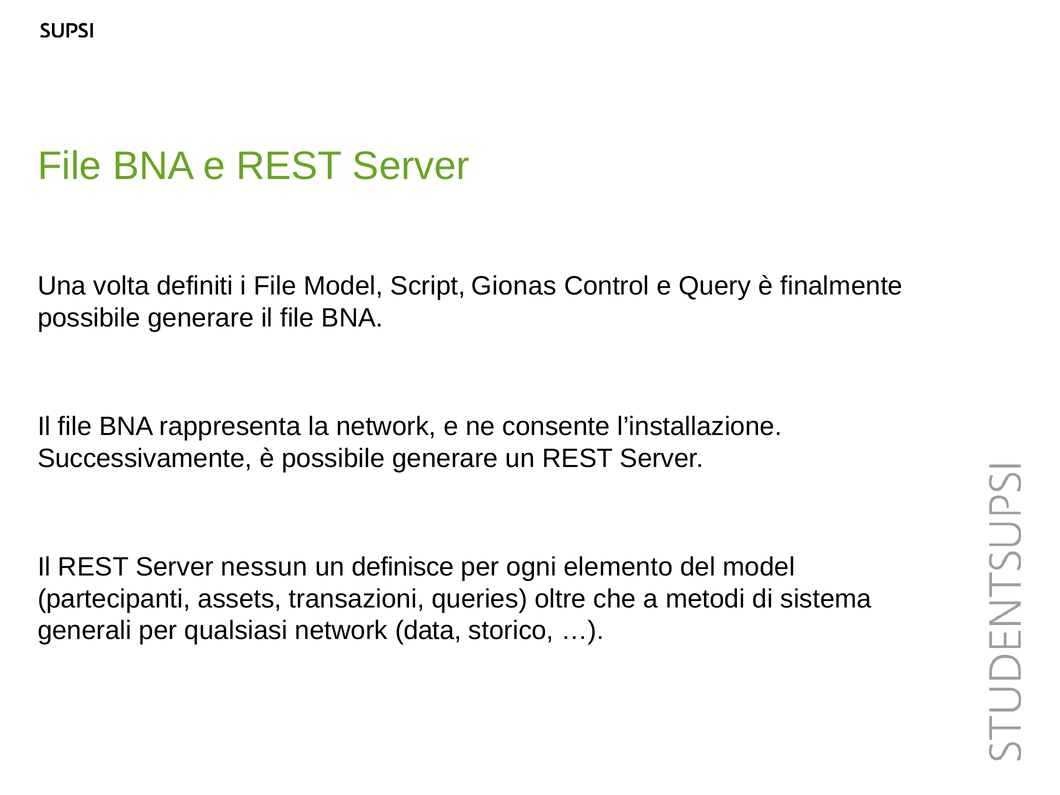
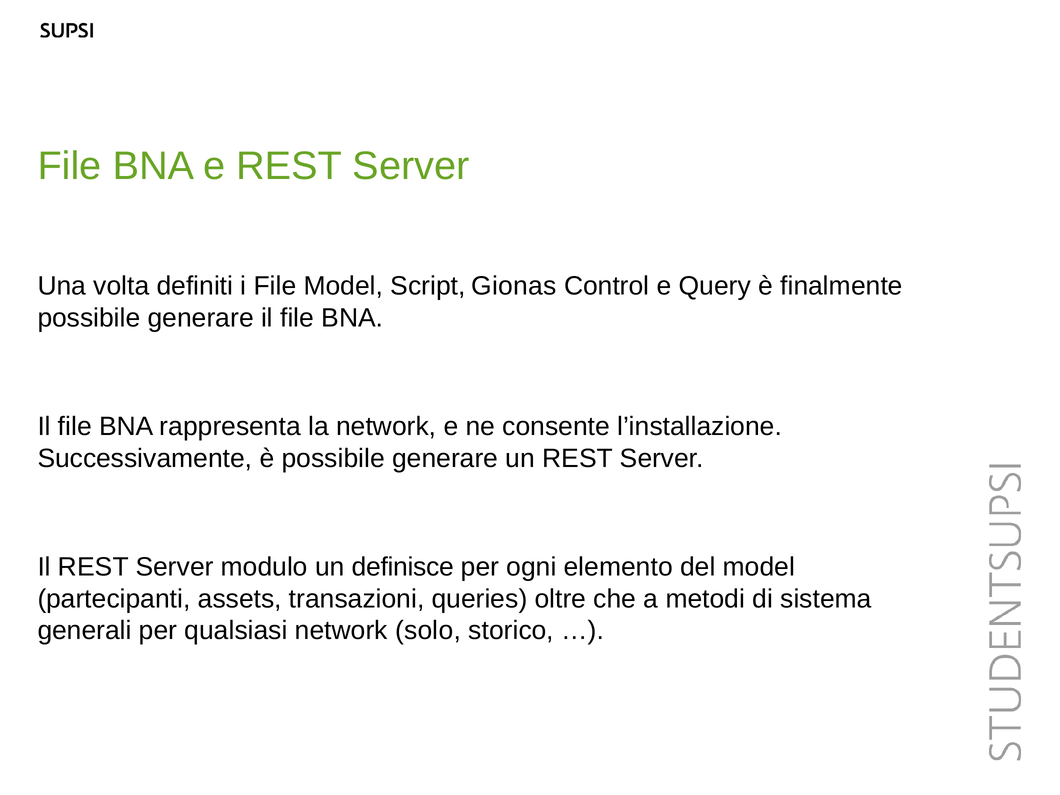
nessun: nessun -> modulo (264, 567)
data: data -> solo (428, 631)
